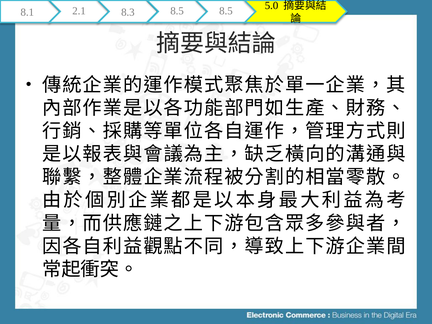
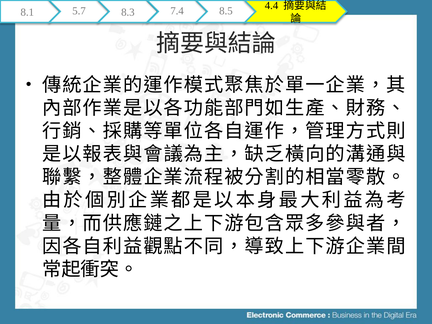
2.1: 2.1 -> 5.7 (79, 11)
8.3 8.5: 8.5 -> 7.4 (177, 11)
5.0: 5.0 -> 4.4 (272, 6)
